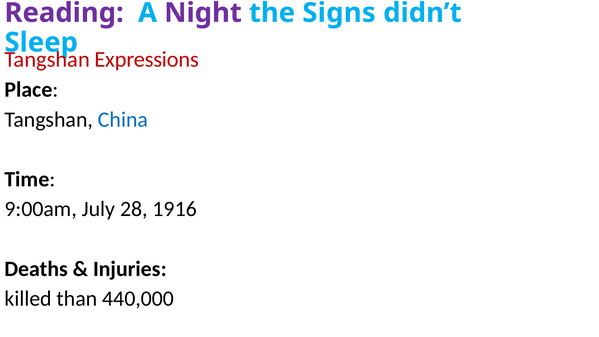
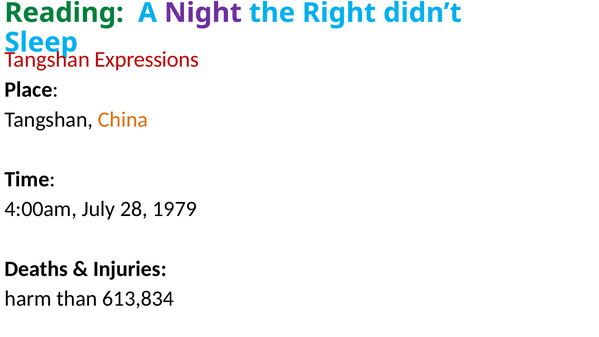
Reading colour: purple -> green (64, 13)
Signs: Signs -> Right (339, 13)
China colour: blue -> orange (123, 120)
9:00am: 9:00am -> 4:00am (41, 209)
1916: 1916 -> 1979 (175, 209)
killed: killed -> harm (28, 299)
440,000: 440,000 -> 613,834 (138, 299)
